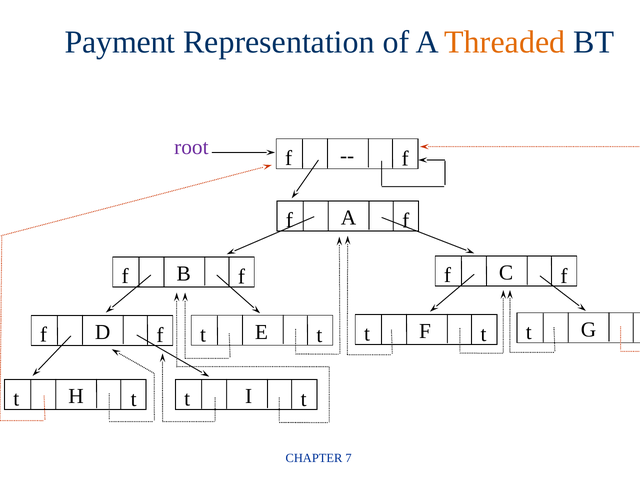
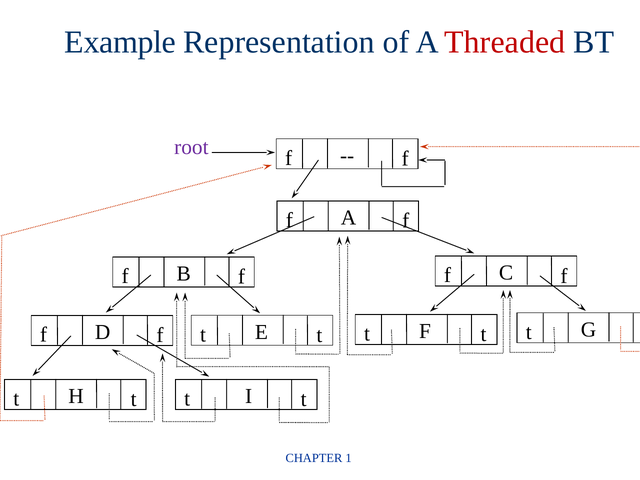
Payment: Payment -> Example (120, 42)
Threaded colour: orange -> red (505, 42)
7: 7 -> 1 (349, 458)
